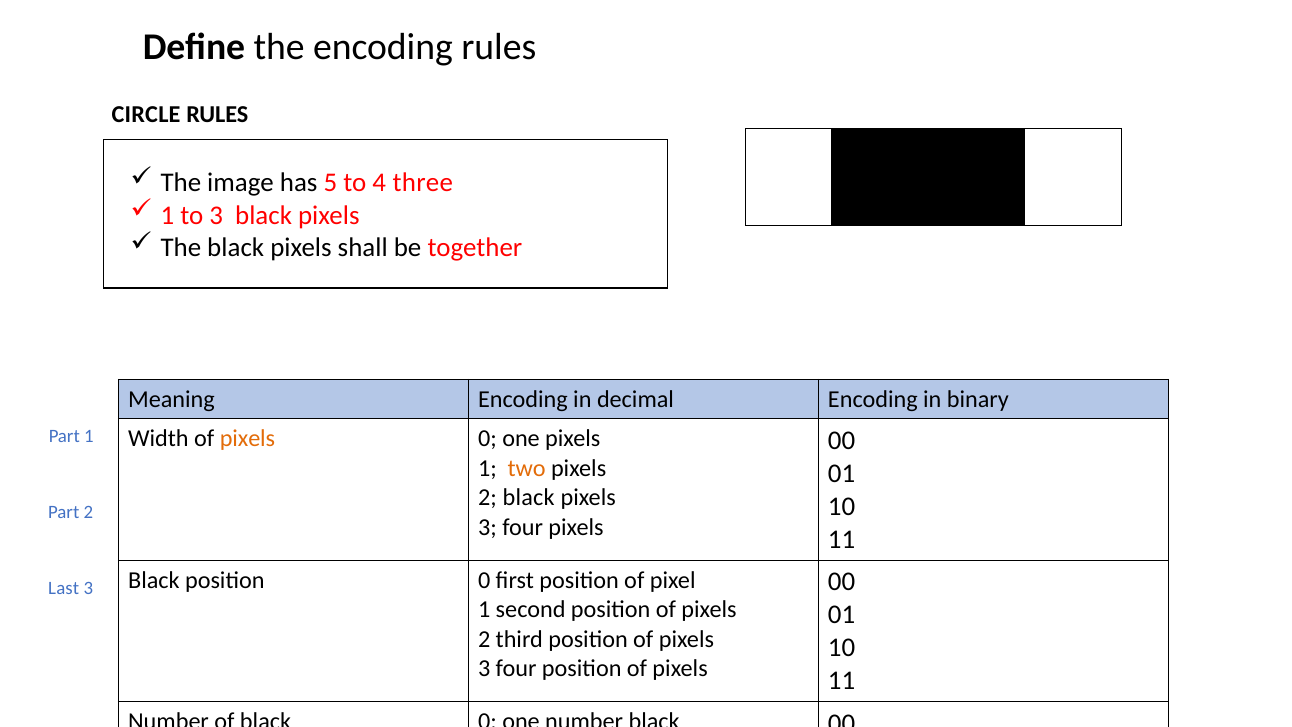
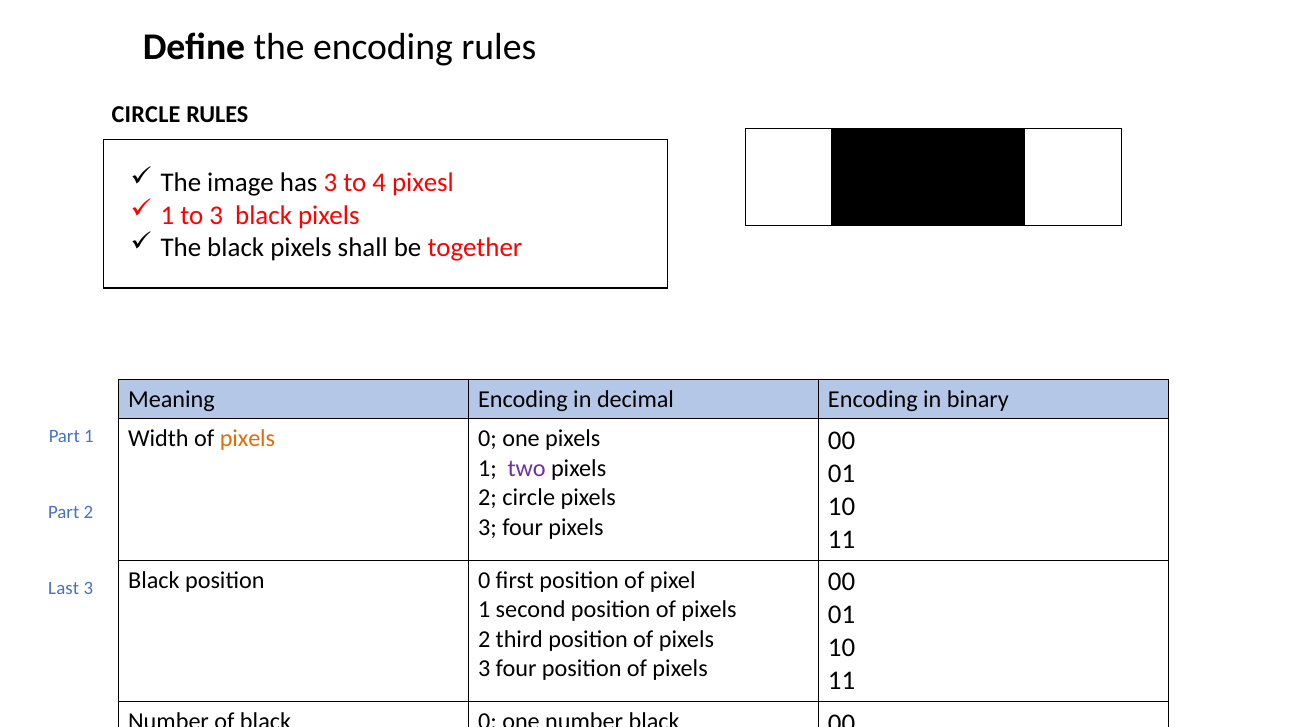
has 5: 5 -> 3 (331, 183)
4 three: three -> pixesl (423, 183)
two colour: orange -> purple (527, 468)
2 black: black -> circle (529, 498)
